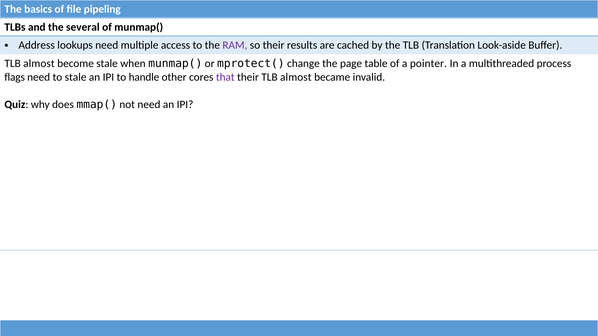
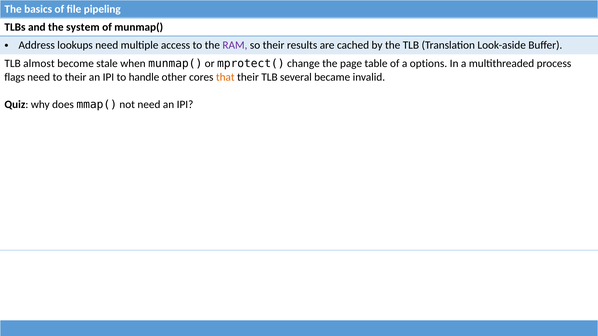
several: several -> system (83, 27)
pointer: pointer -> options (428, 64)
to stale: stale -> their (76, 77)
that colour: purple -> orange (225, 77)
their TLB almost: almost -> several (296, 77)
